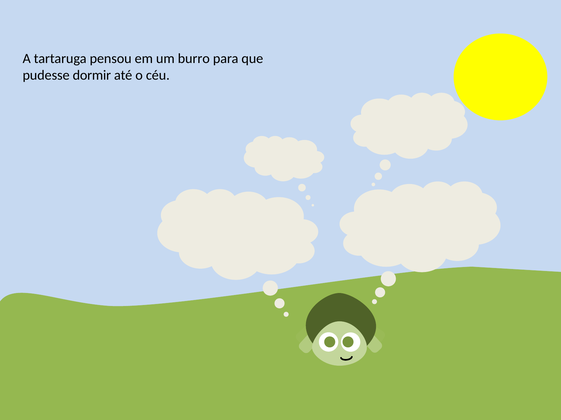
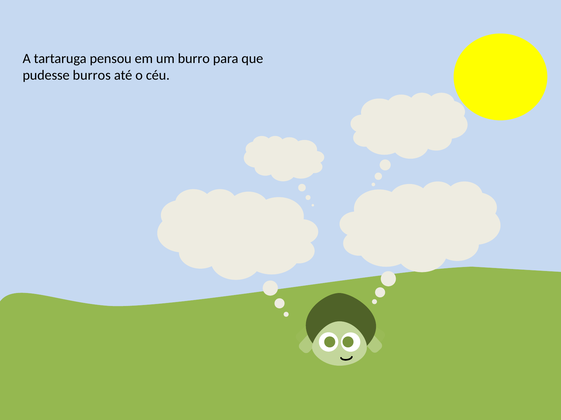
dormir: dormir -> burros (92, 75)
